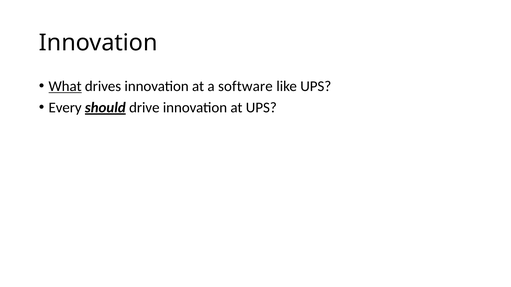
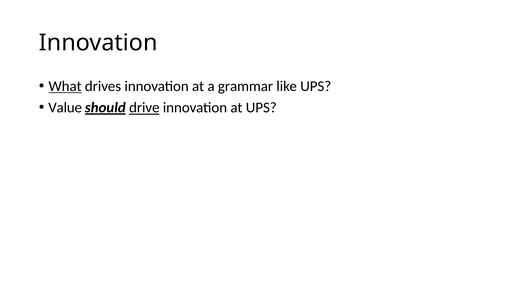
software: software -> grammar (246, 86)
Every: Every -> Value (65, 108)
drive underline: none -> present (144, 108)
